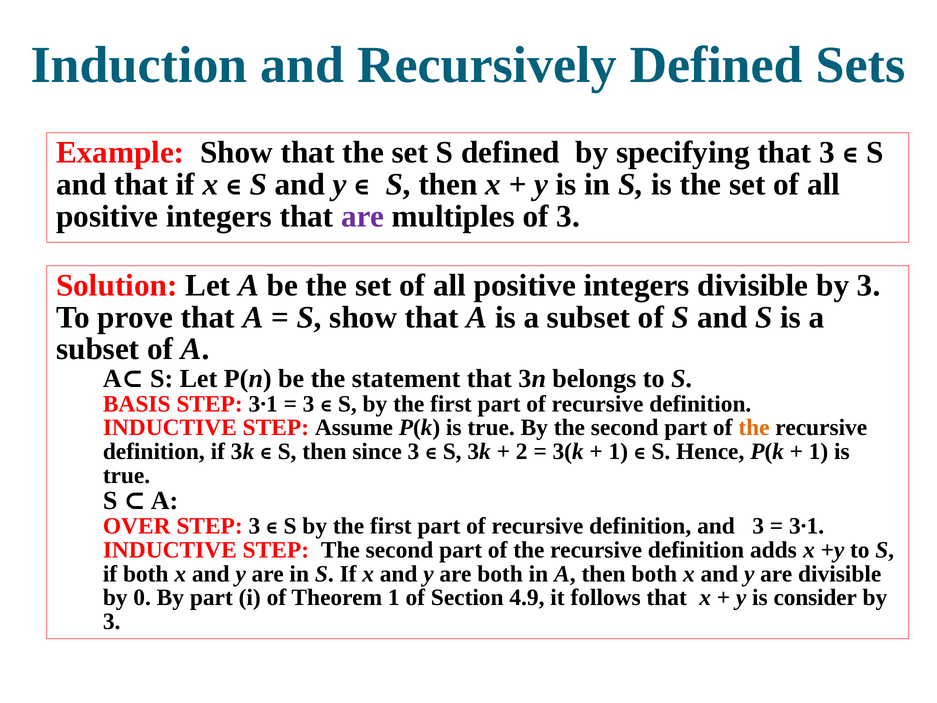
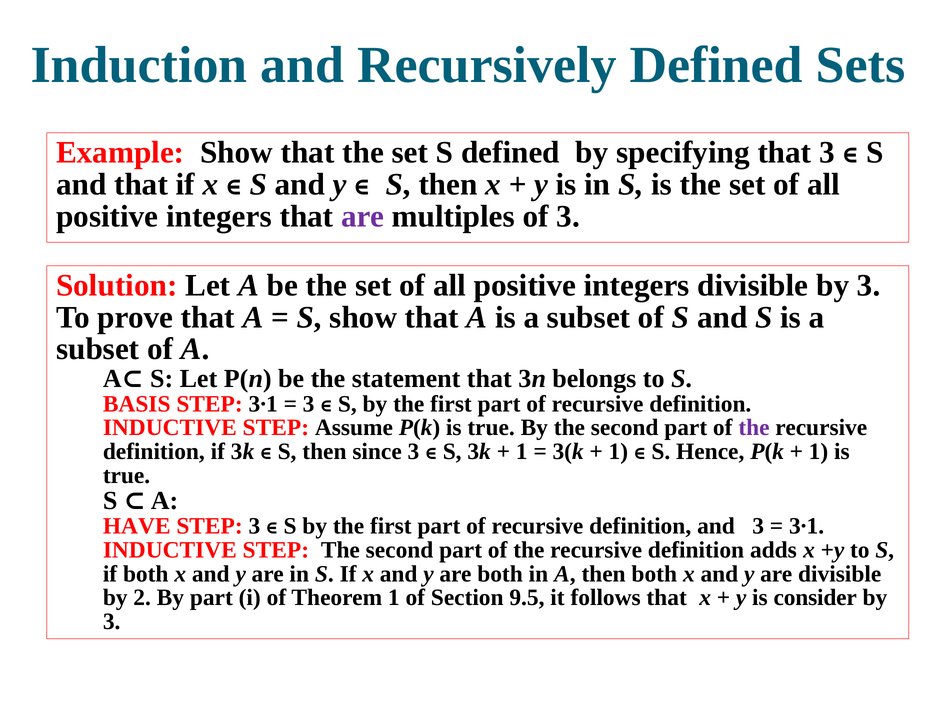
the colour: orange -> purple (754, 428)
2: 2 -> 1 (522, 451)
OVER: OVER -> HAVE (137, 526)
0: 0 -> 2 (142, 598)
4.9: 4.9 -> 9.5 (527, 598)
